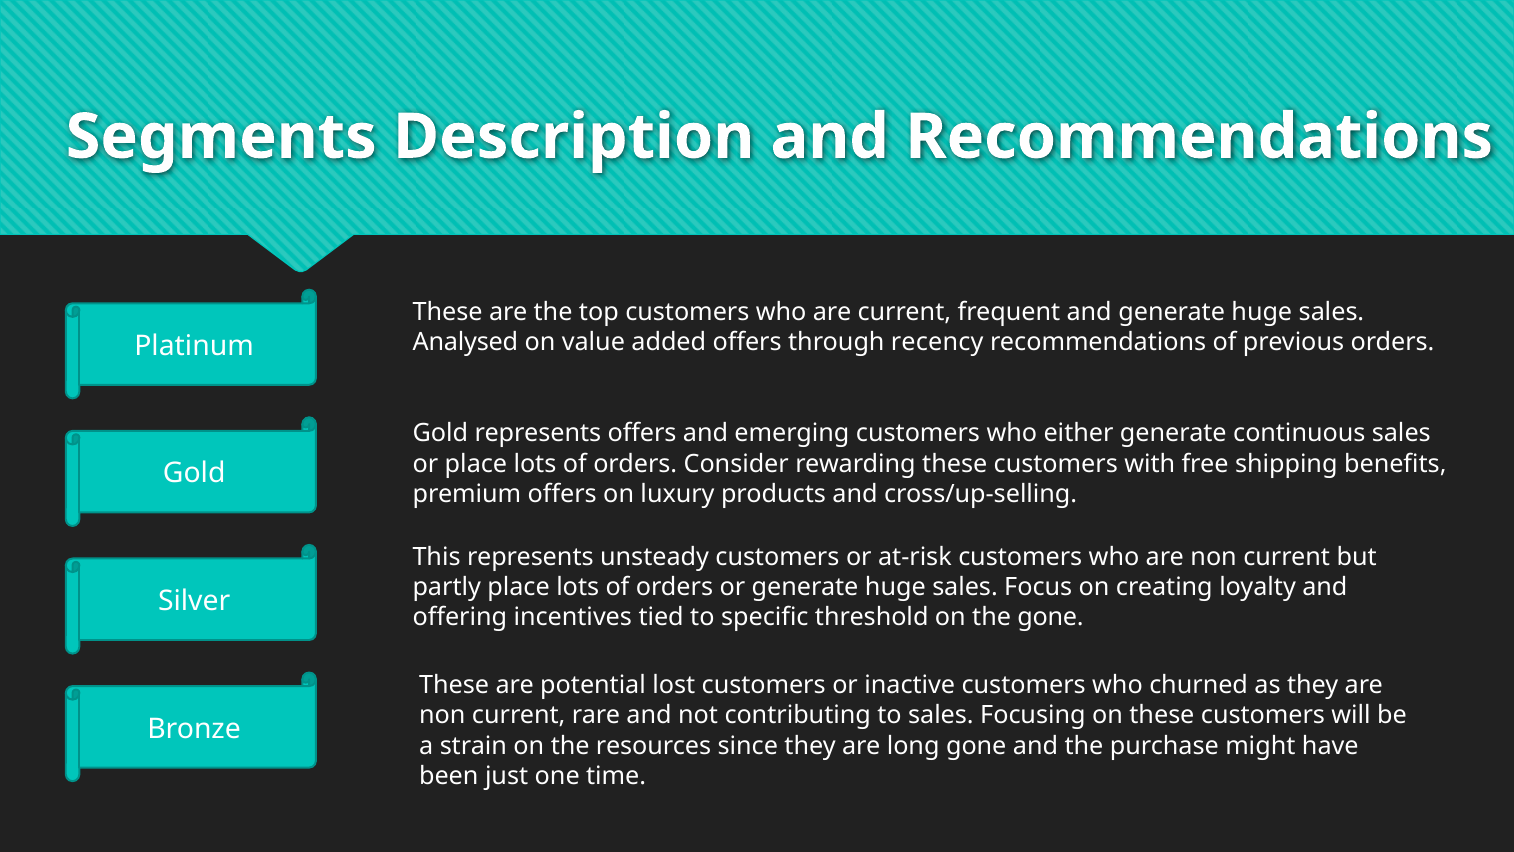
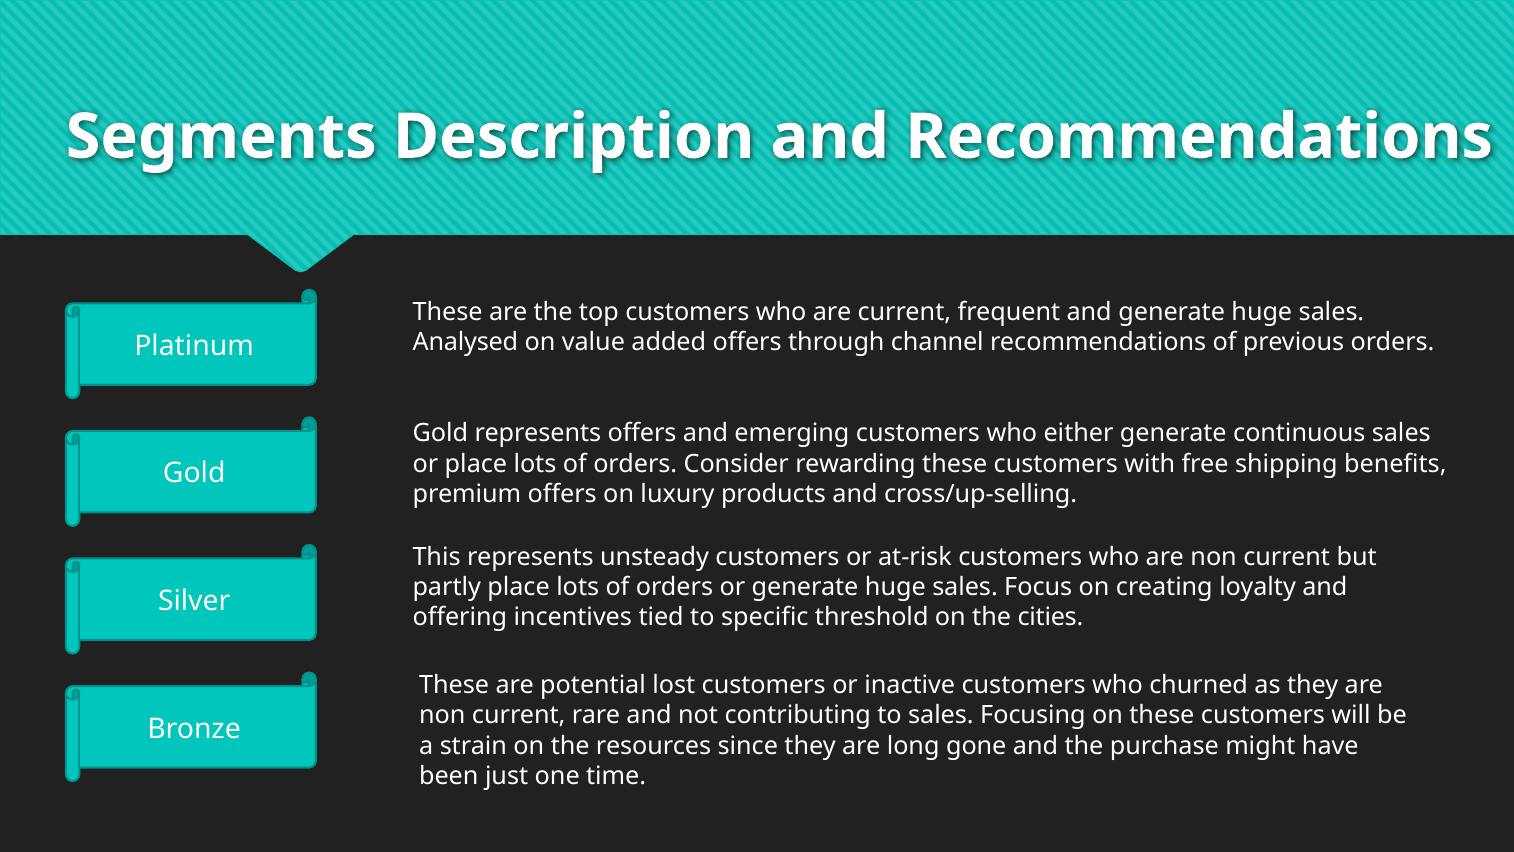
recency: recency -> channel (937, 342)
the gone: gone -> cities (1050, 617)
